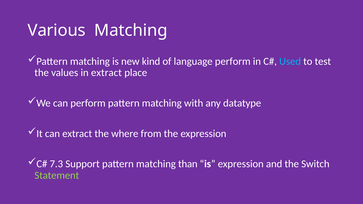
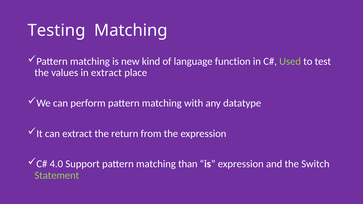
Various: Various -> Testing (57, 30)
language perform: perform -> function (233, 61)
Used colour: light blue -> light green (290, 61)
where: where -> return (125, 134)
7.3: 7.3 -> 4.0 (56, 164)
